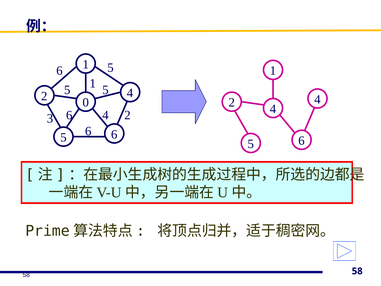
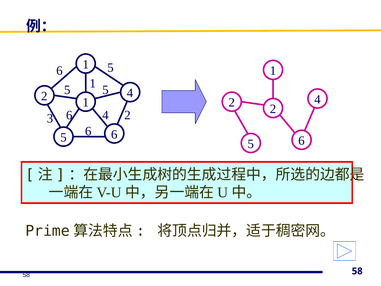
2 0: 0 -> 1 (86, 102)
2 4: 4 -> 2 (273, 109)
